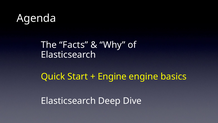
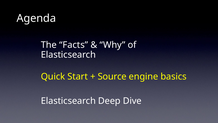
Engine: Engine -> Source (112, 76)
